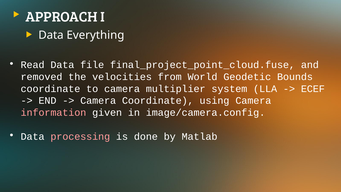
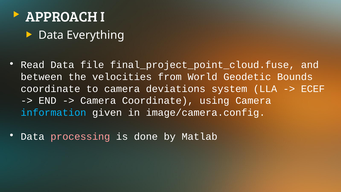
removed: removed -> between (42, 77)
multiplier: multiplier -> deviations (176, 89)
information colour: pink -> light blue (53, 113)
